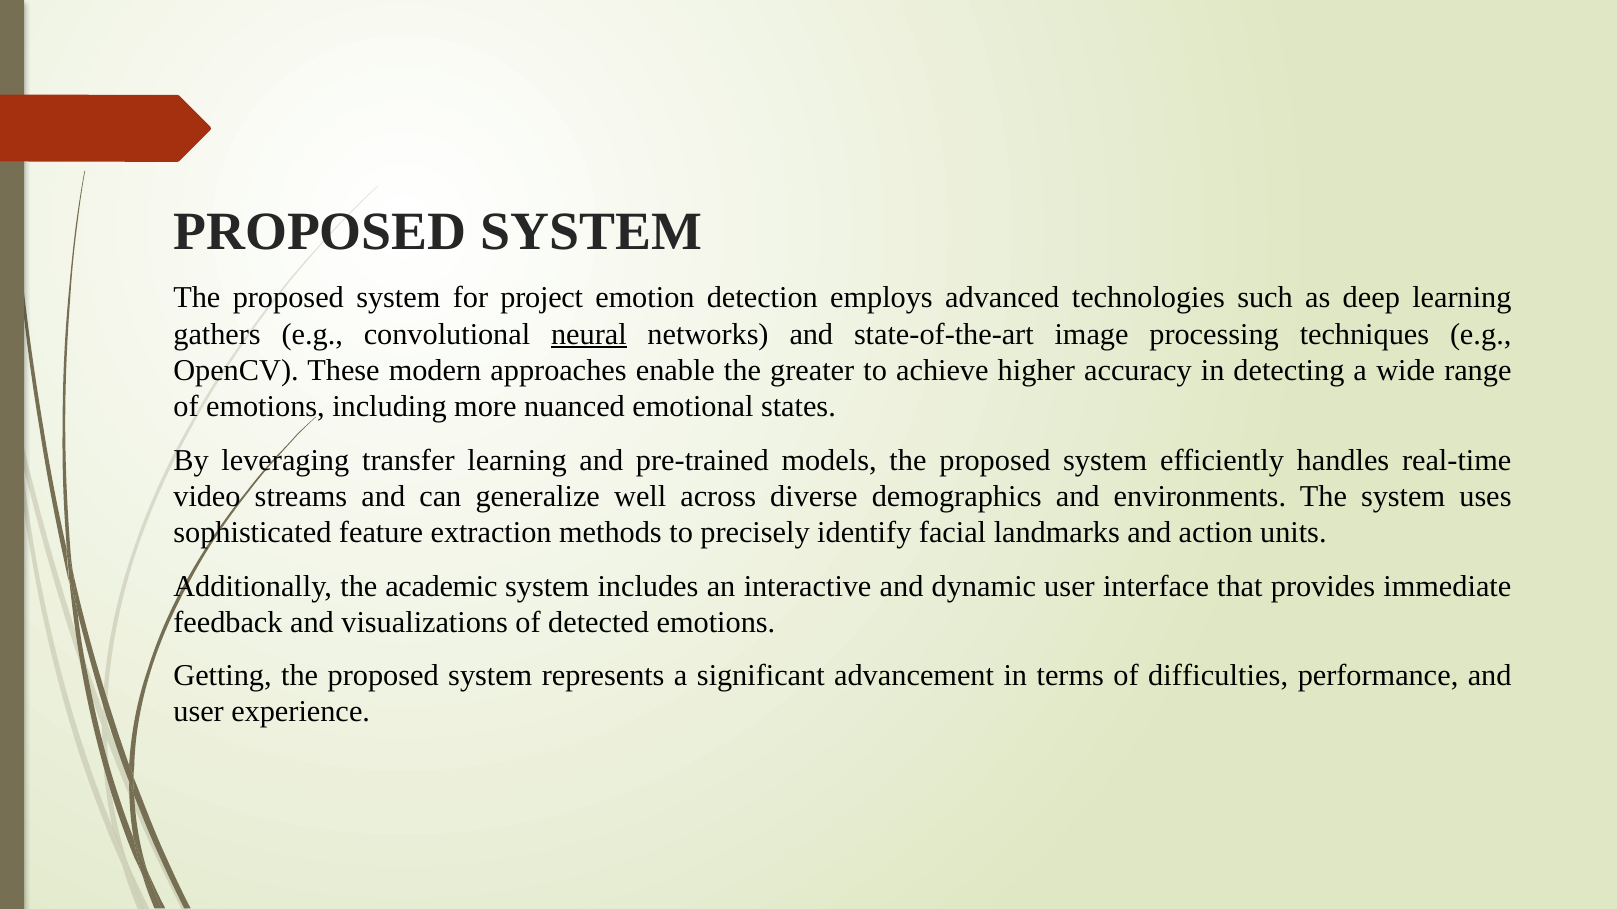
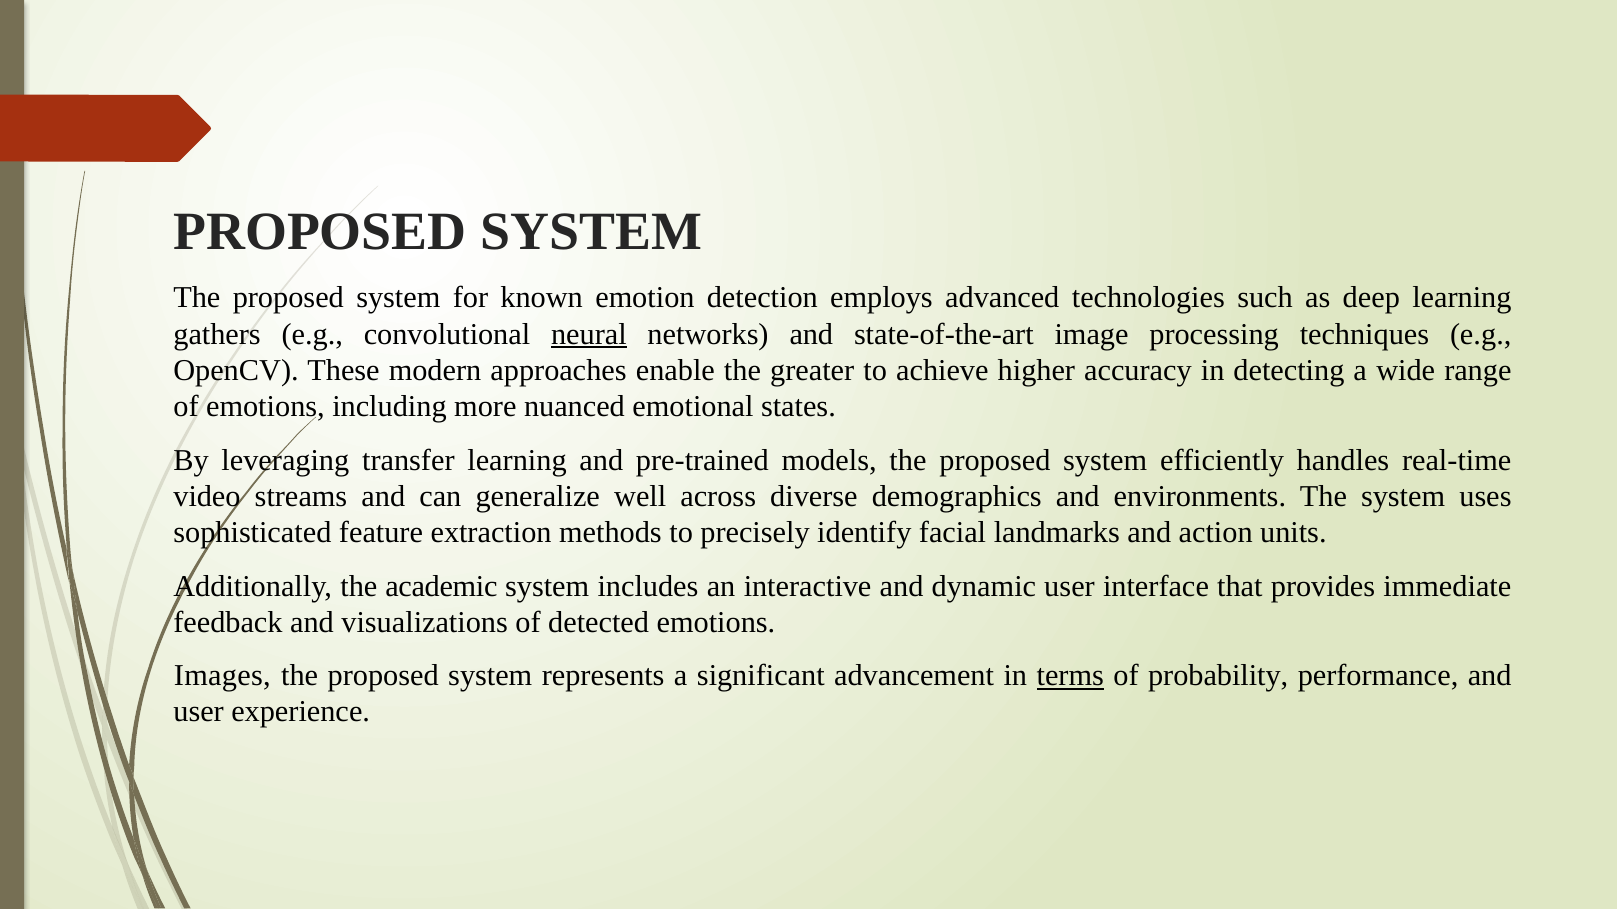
project: project -> known (542, 298)
Getting: Getting -> Images (222, 676)
terms underline: none -> present (1070, 676)
difficulties: difficulties -> probability (1218, 676)
